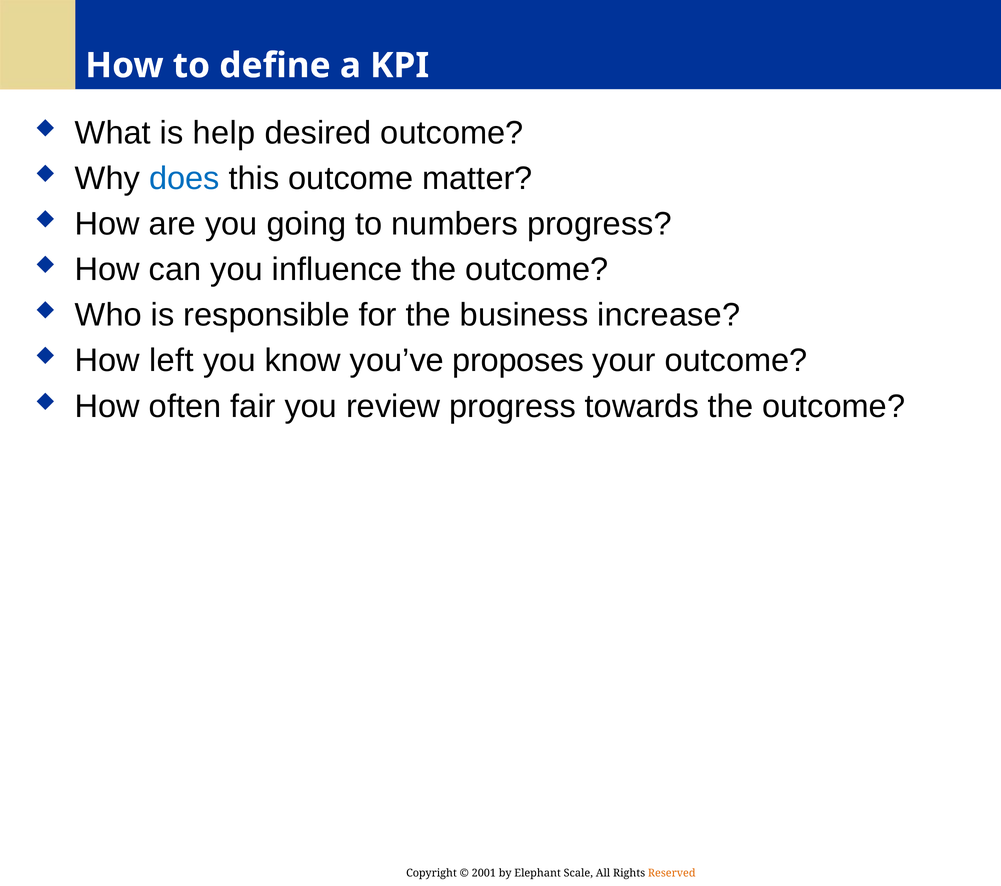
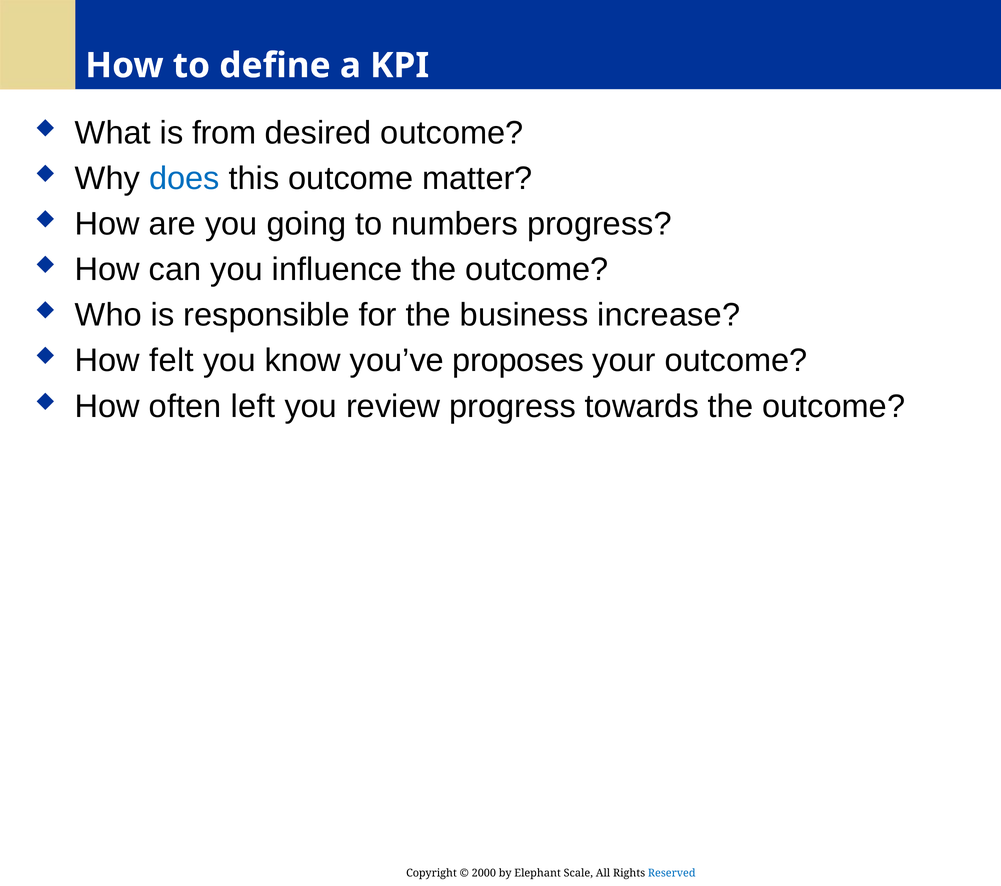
help: help -> from (224, 133)
left: left -> felt (171, 361)
fair: fair -> left (253, 406)
2001: 2001 -> 2000 (484, 873)
Reserved colour: orange -> blue (672, 873)
